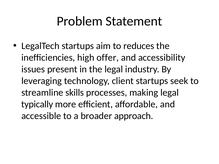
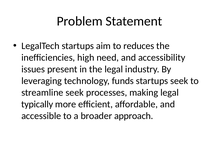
offer: offer -> need (108, 58)
client: client -> funds (123, 81)
streamline skills: skills -> seek (75, 93)
